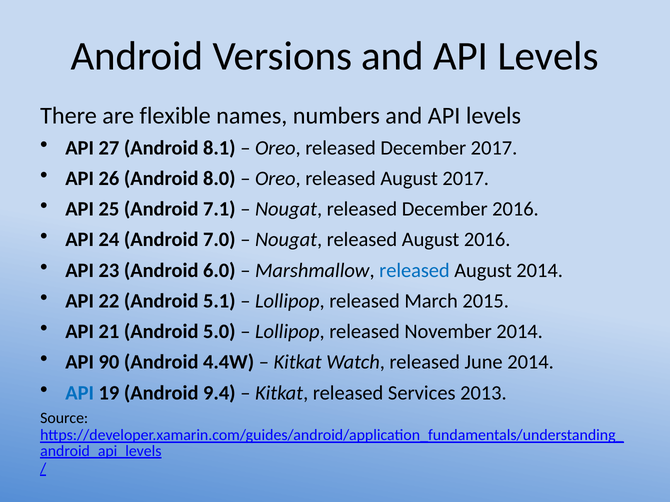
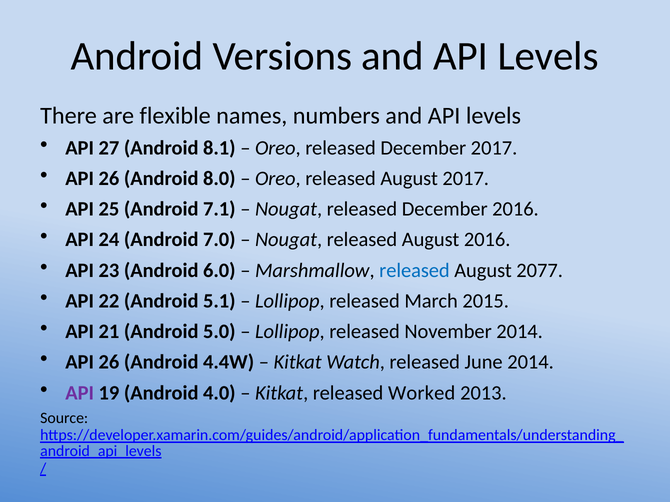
August 2014: 2014 -> 2077 (540, 271)
90: 90 -> 26 (109, 363)
API colour: blue -> purple (80, 393)
9.4: 9.4 -> 4.0 (219, 393)
Services: Services -> Worked (422, 393)
